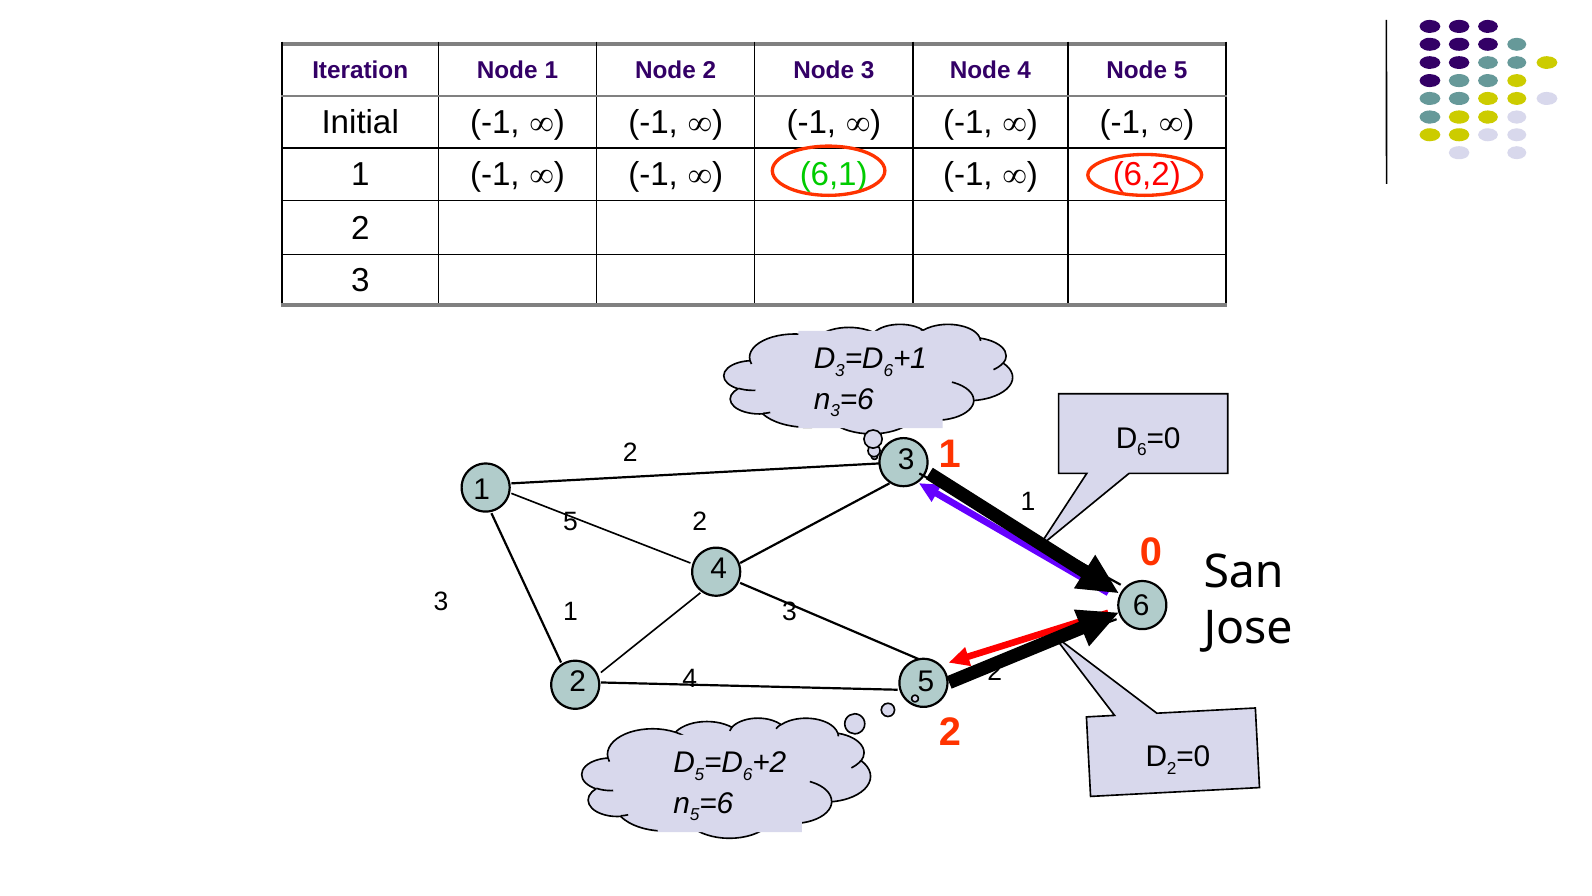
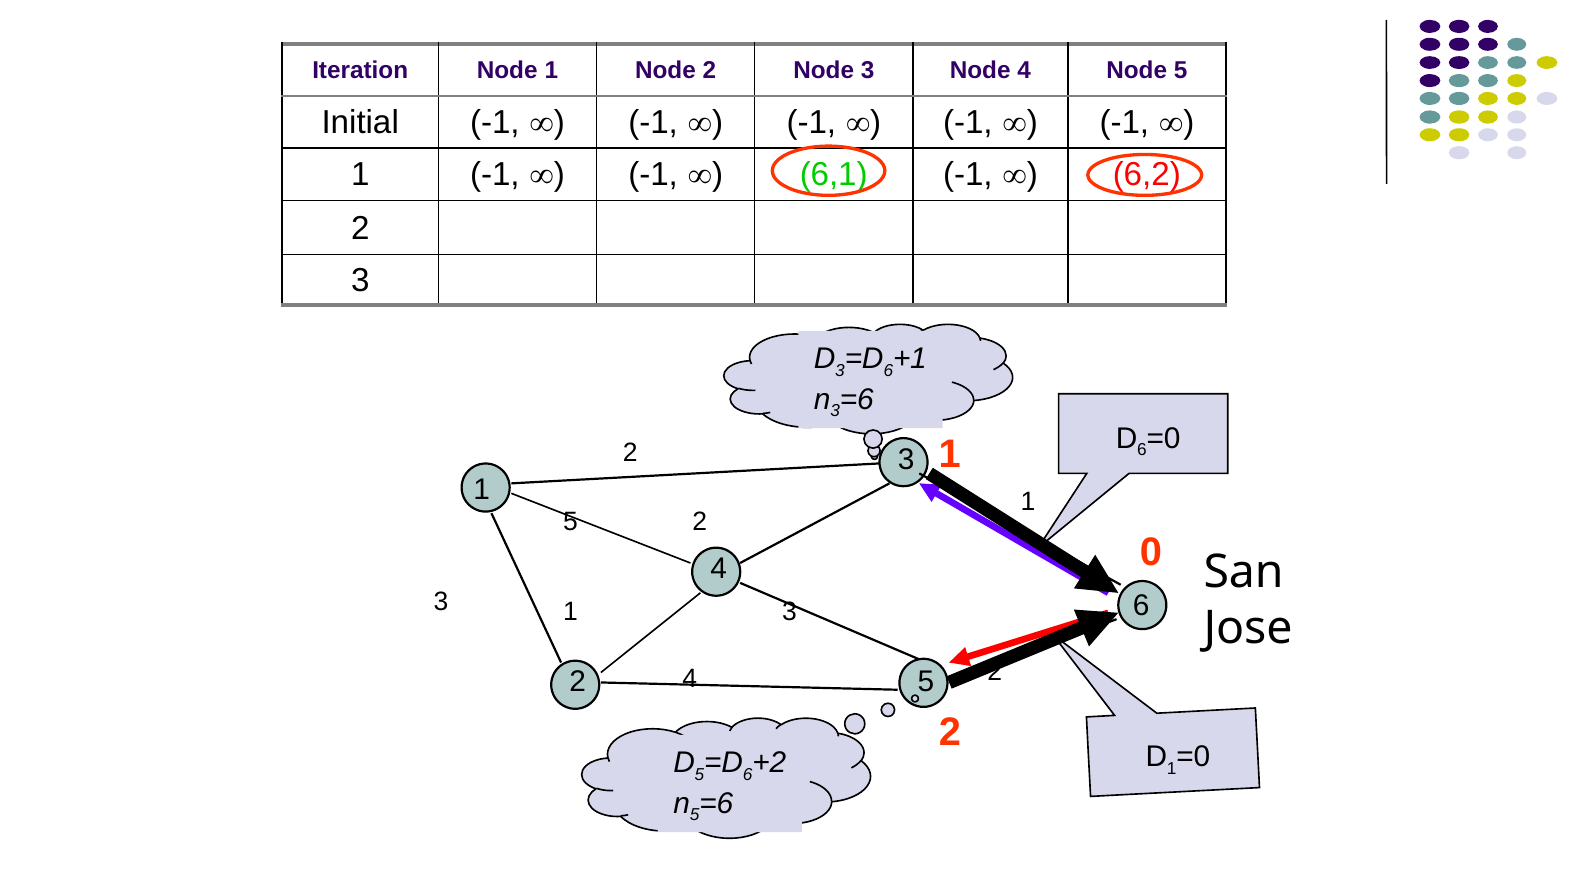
2: 2 -> 1 (1172, 768)
